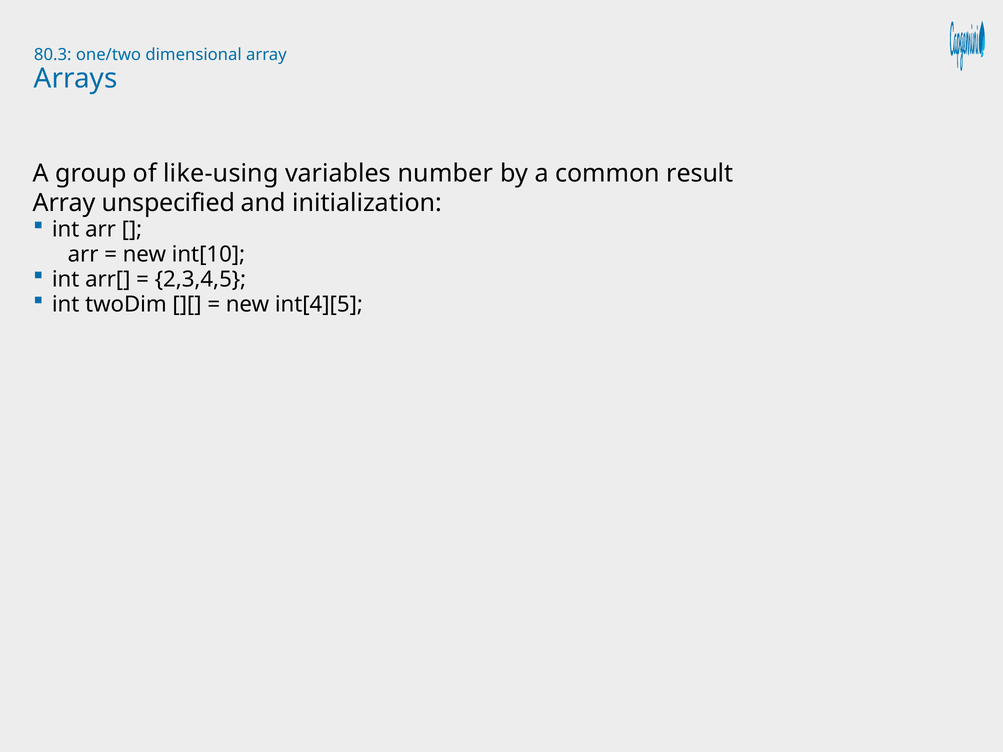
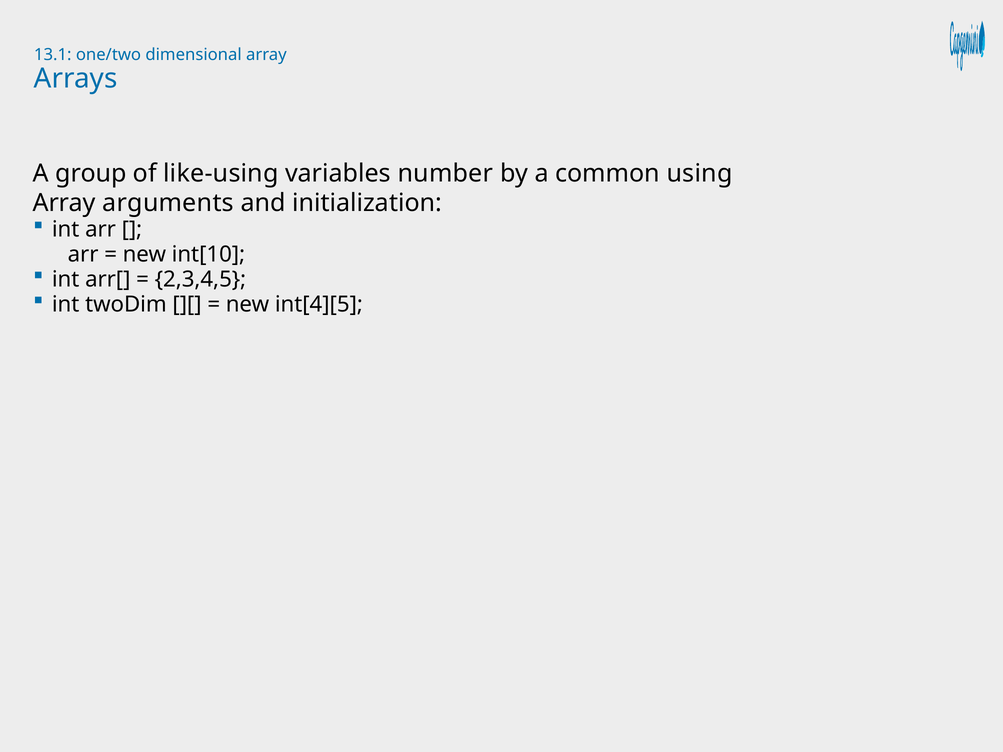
80.3: 80.3 -> 13.1 (53, 55)
result: result -> using (700, 174)
unspecified: unspecified -> arguments (168, 203)
